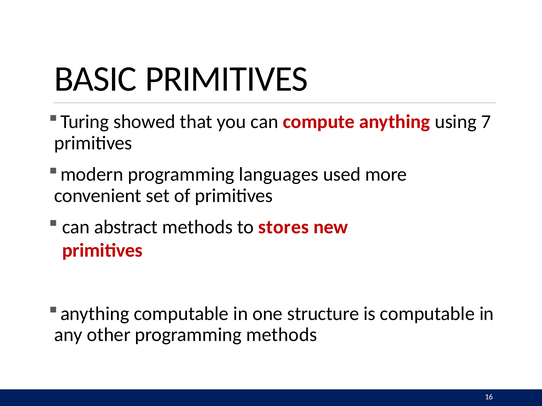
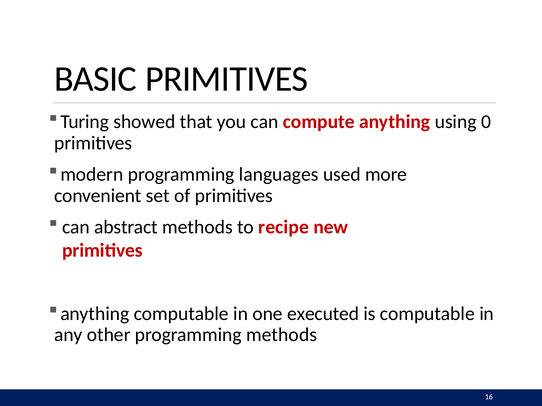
7: 7 -> 0 (486, 122)
stores: stores -> recipe (284, 227)
structure: structure -> executed (323, 314)
